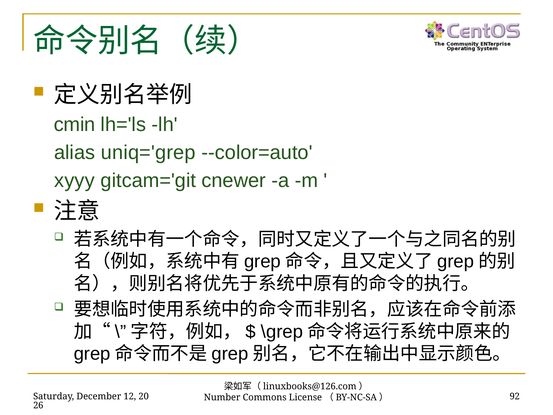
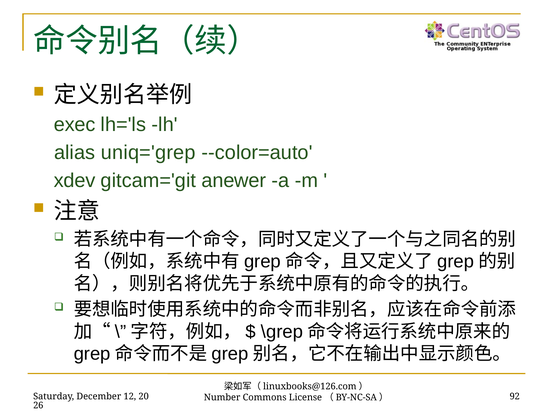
cmin: cmin -> exec (75, 124)
xyyy: xyyy -> xdev (75, 180)
cnewer: cnewer -> anewer (234, 180)
